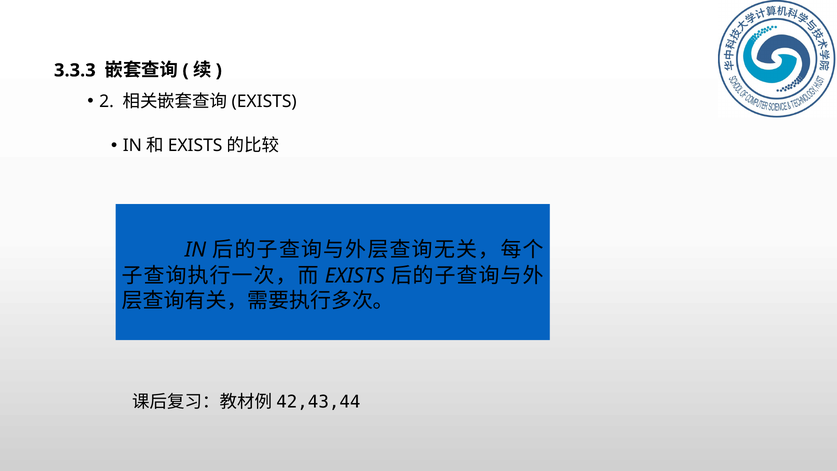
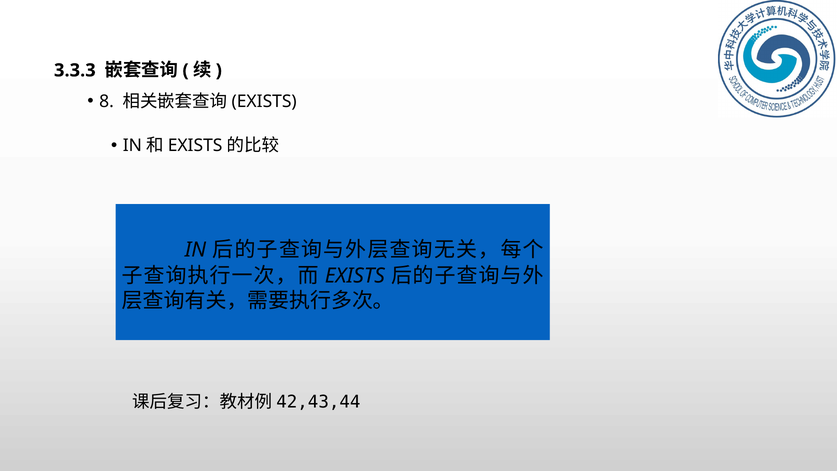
2: 2 -> 8 (107, 101)
